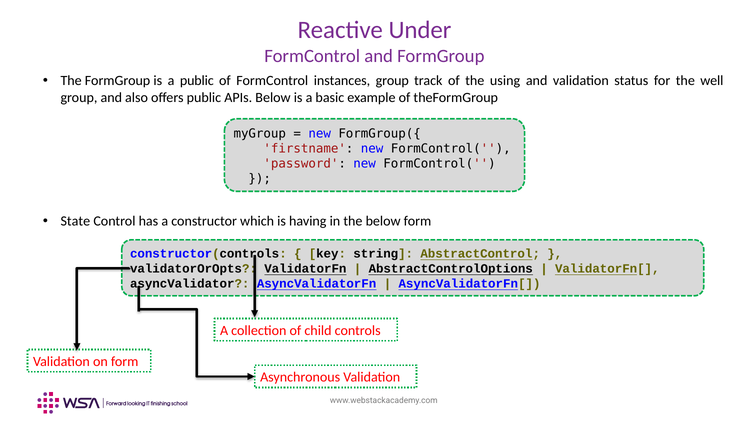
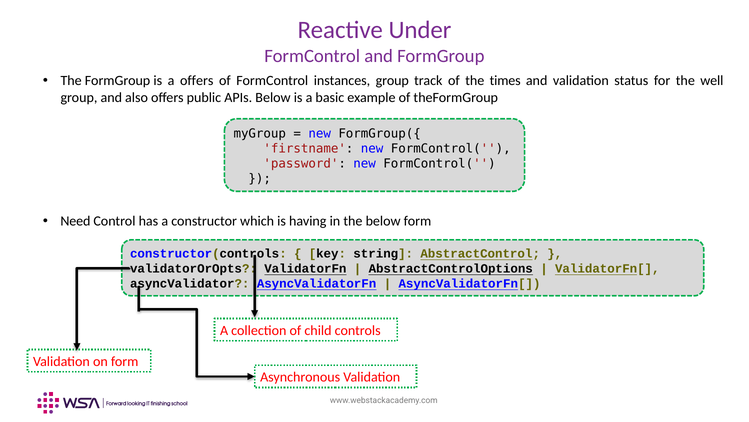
a public: public -> offers (197, 81)
using: using -> times (505, 81)
State: State -> Need (75, 221)
